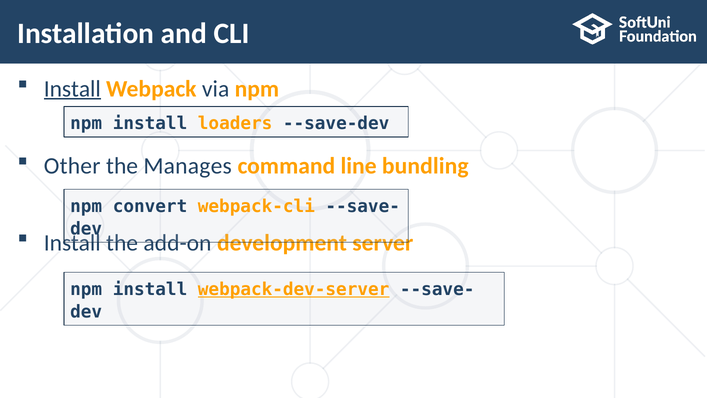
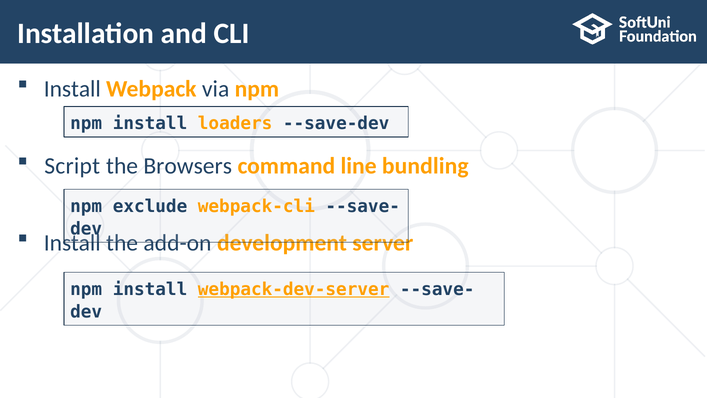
Install underline: present -> none (72, 89)
Other: Other -> Script (72, 166)
Manages: Manages -> Browsers (188, 166)
convert: convert -> exclude (150, 206)
